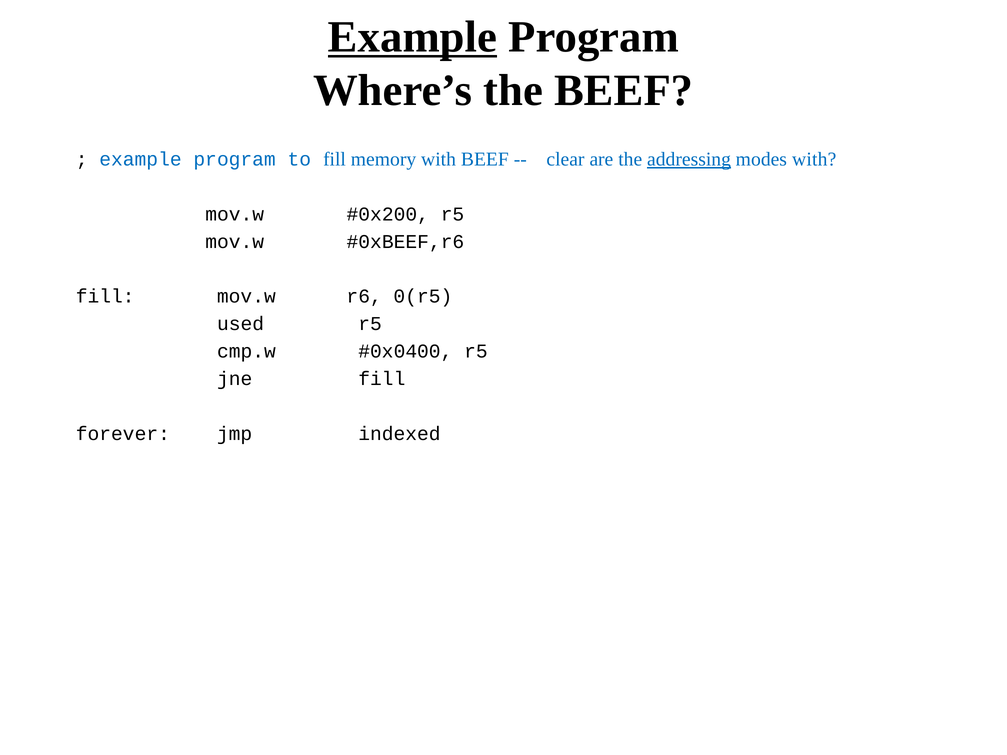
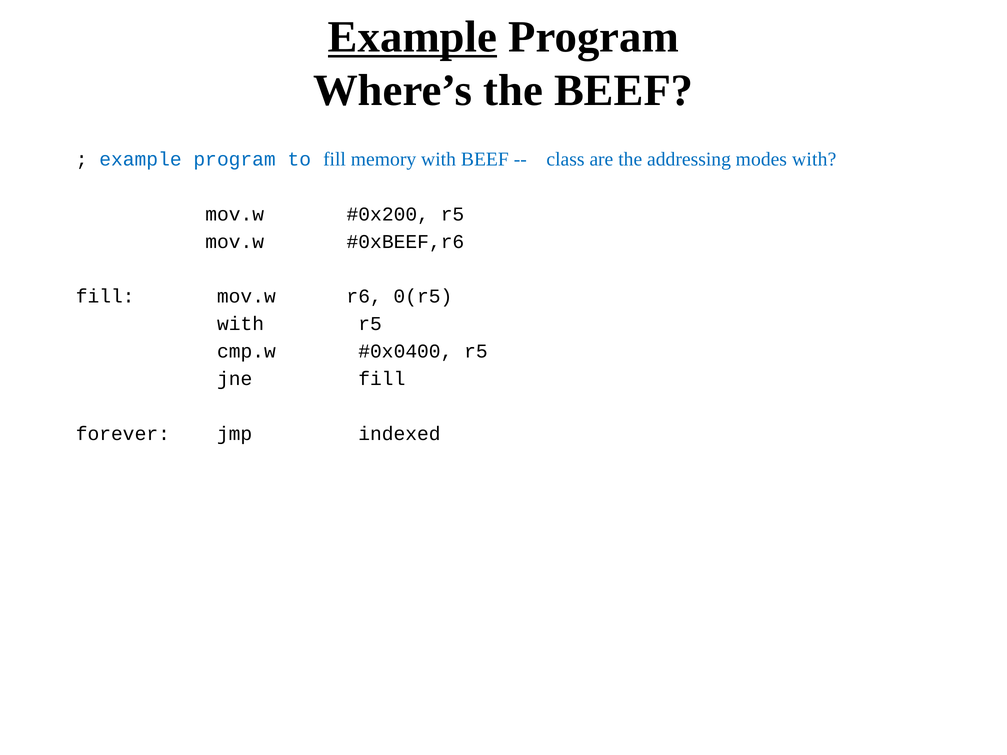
clear: clear -> class (565, 159)
addressing underline: present -> none (689, 159)
used: used -> with (241, 324)
